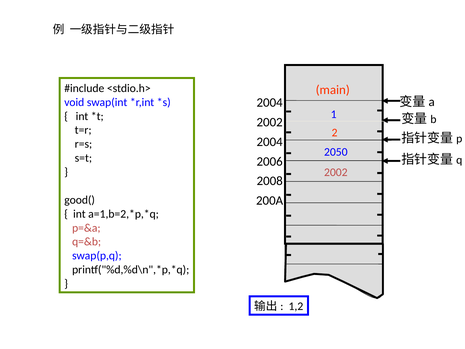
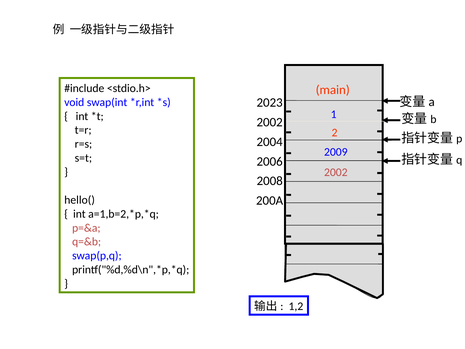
2004: 2004 -> 2023 (270, 103)
2050: 2050 -> 2009 (336, 152)
good(: good( -> hello( (80, 200)
